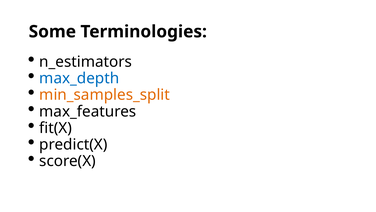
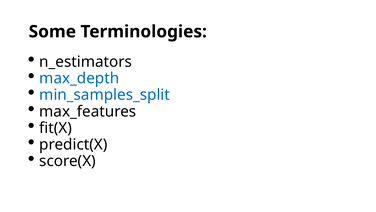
min_samples_split colour: orange -> blue (105, 95)
